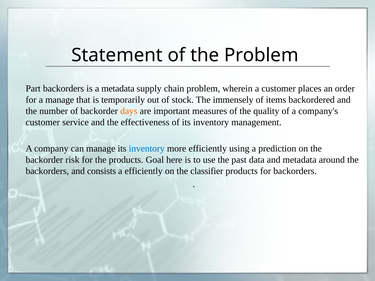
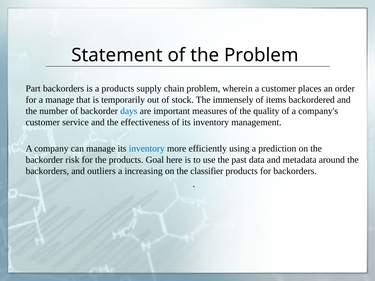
a metadata: metadata -> products (118, 89)
days colour: orange -> blue (129, 111)
consists: consists -> outliers (101, 171)
a efficiently: efficiently -> increasing (144, 171)
